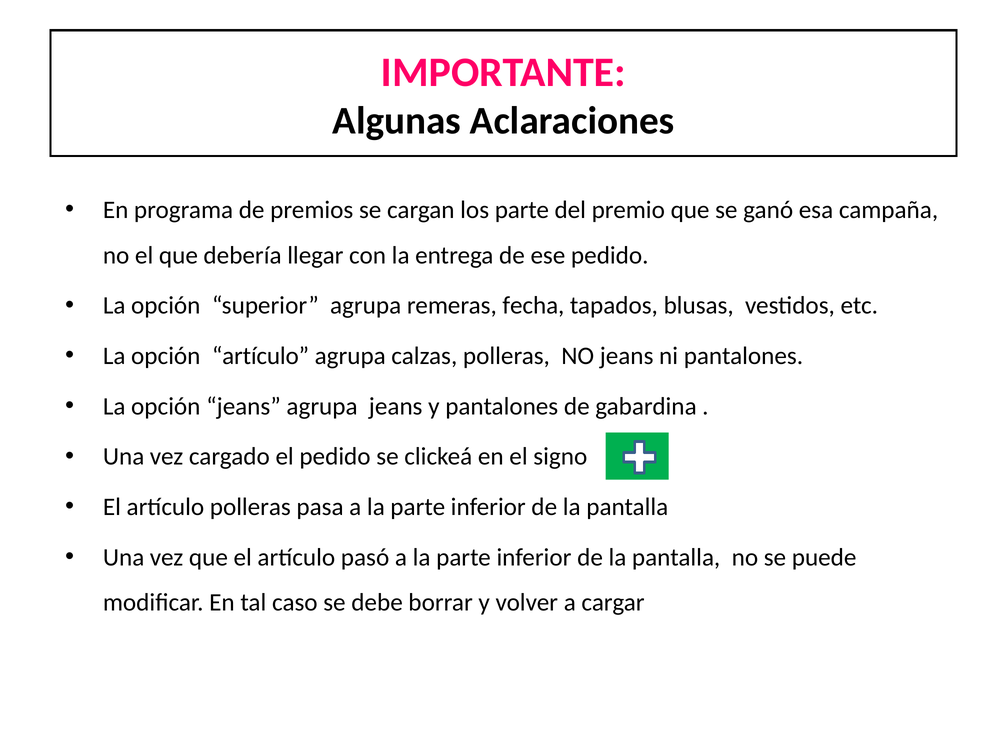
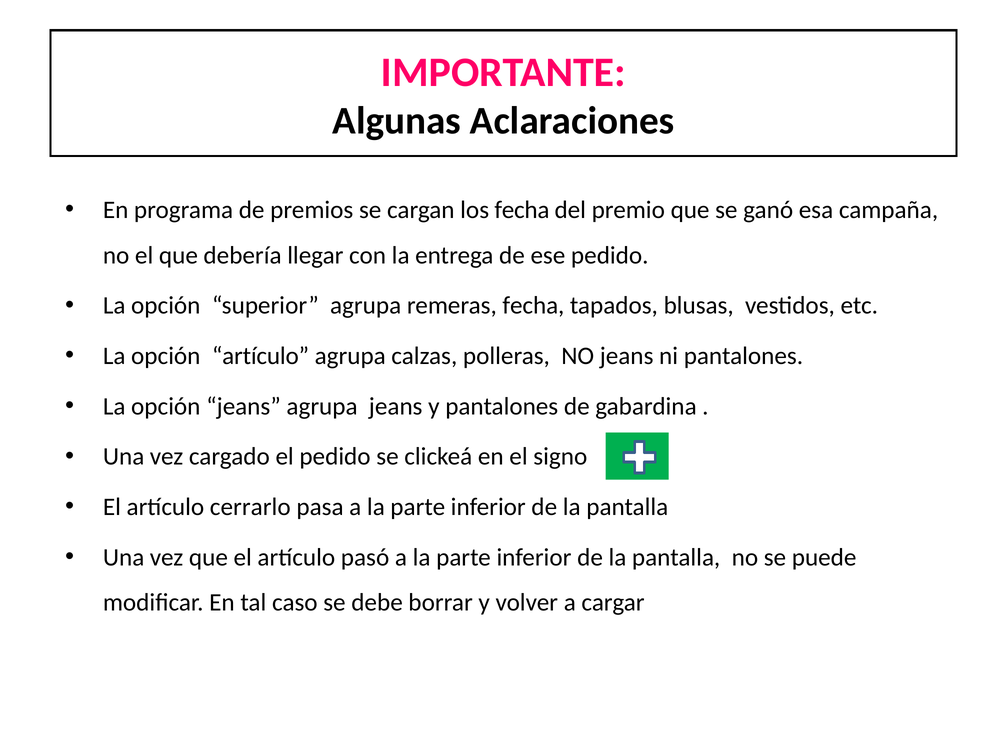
los parte: parte -> fecha (522, 210)
artículo polleras: polleras -> cerrarlo (250, 507)
